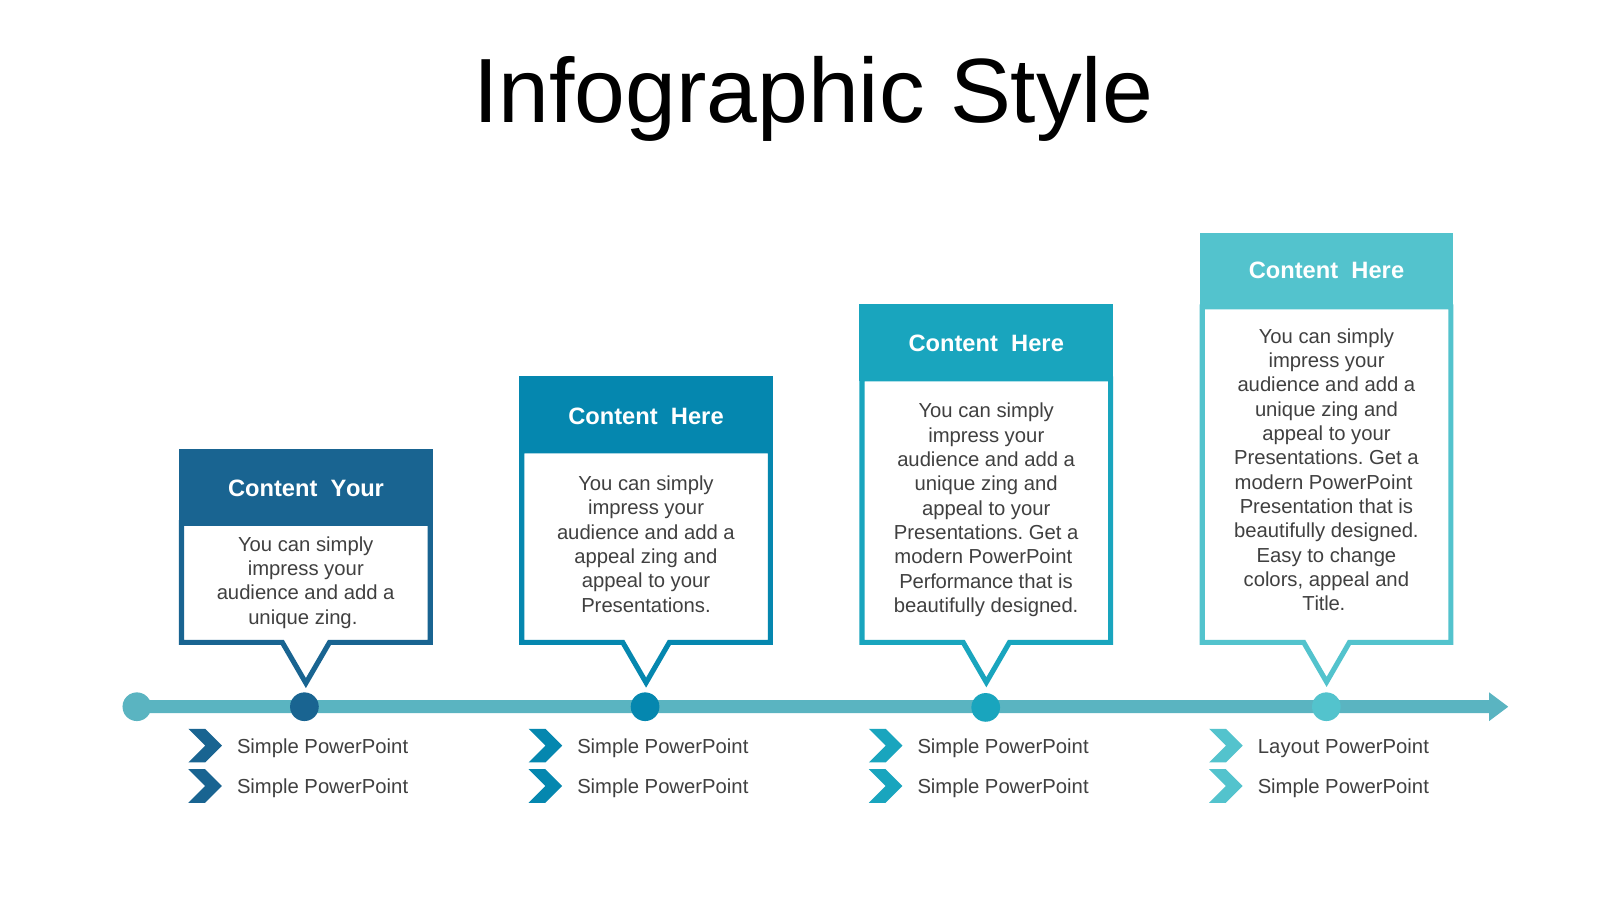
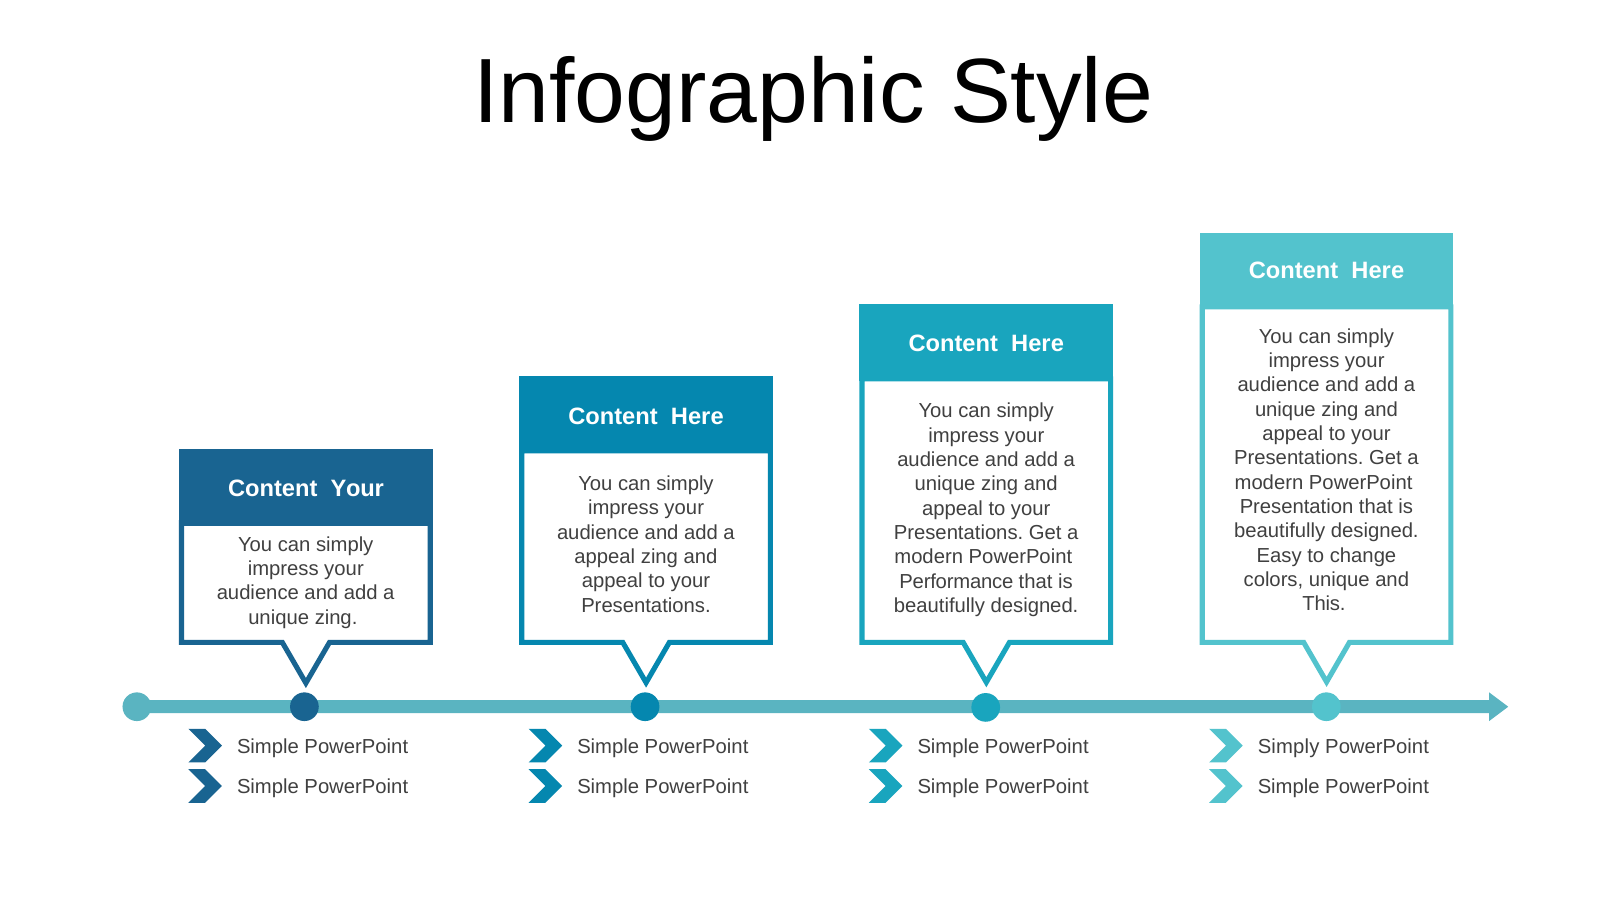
colors appeal: appeal -> unique (1339, 580)
Title: Title -> This (1324, 604)
Layout: Layout -> Simply (1289, 747)
